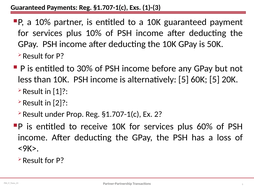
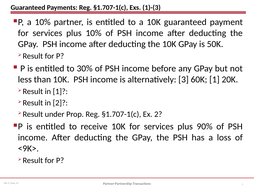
alternatively 5: 5 -> 3 (184, 80)
60K 5: 5 -> 1 (214, 80)
60%: 60% -> 90% (205, 127)
